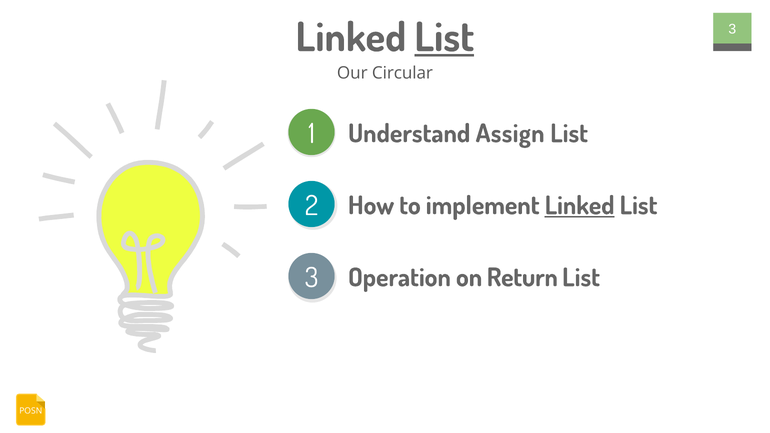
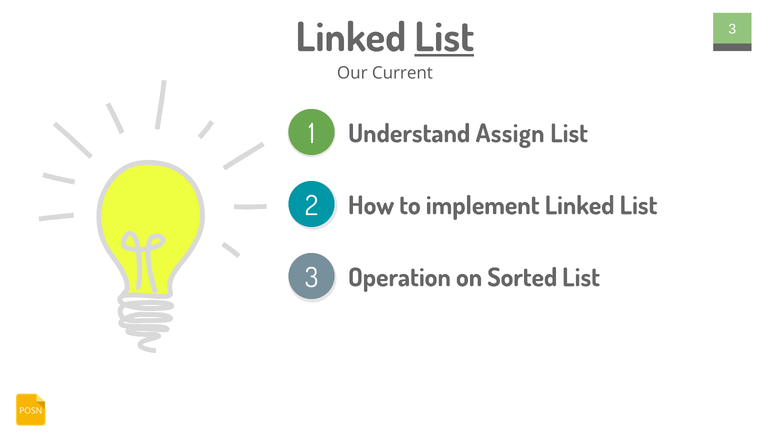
Circular: Circular -> Current (402, 73)
Linked underline: present -> none (580, 206)
Return: Return -> Sorted (522, 278)
